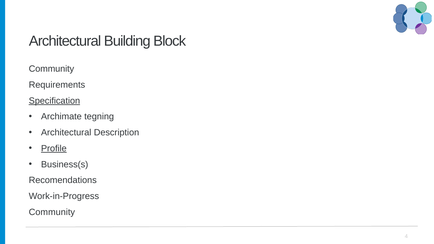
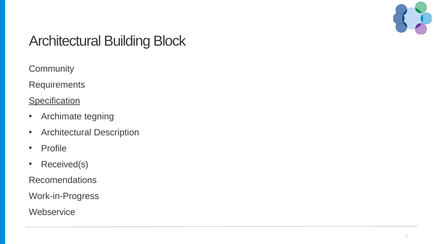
Profile underline: present -> none (54, 149)
Business(s: Business(s -> Received(s (65, 165)
Community: Community -> Webservice (52, 212)
